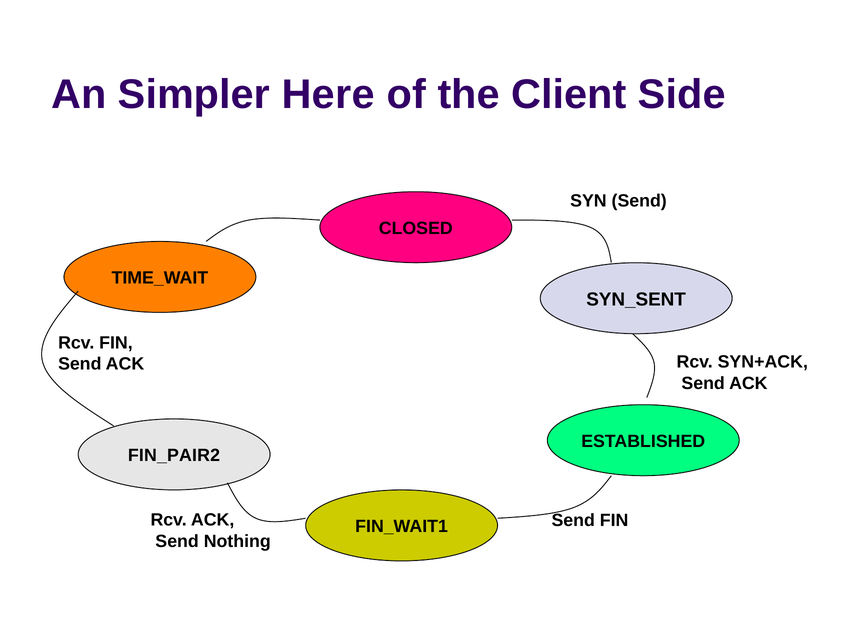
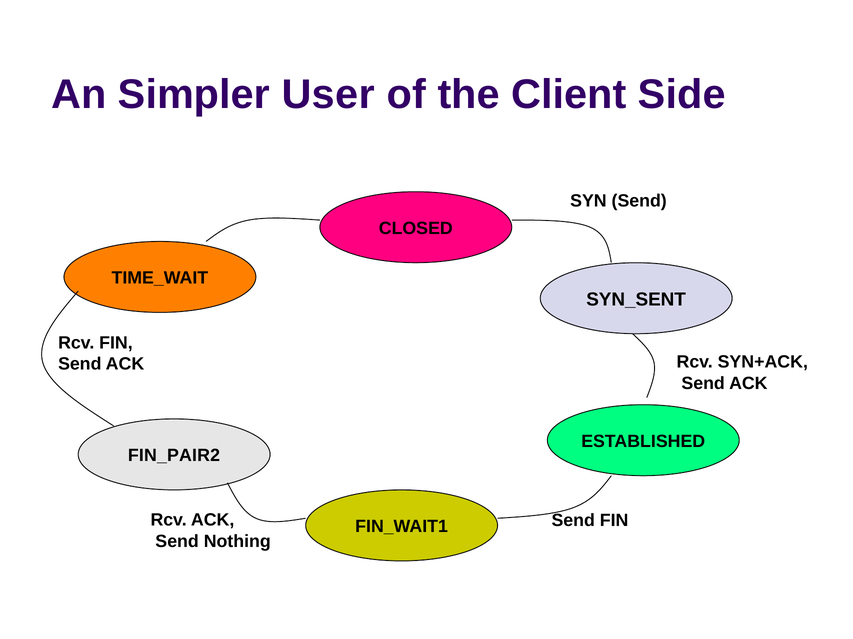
Here: Here -> User (328, 95)
